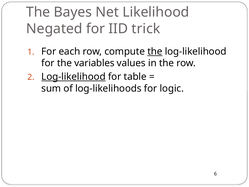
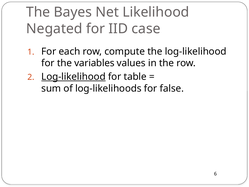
trick: trick -> case (146, 29)
the underline: present -> none (155, 51)
logic: logic -> false (172, 88)
